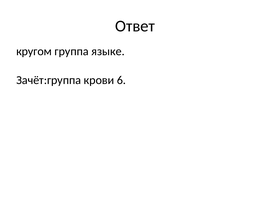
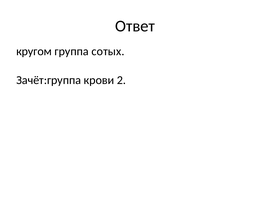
языке: языке -> сотых (108, 52)
6: 6 -> 2 (121, 80)
